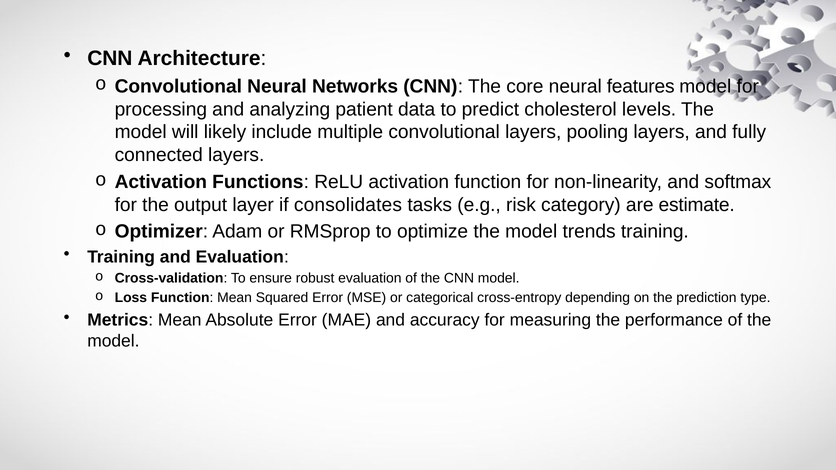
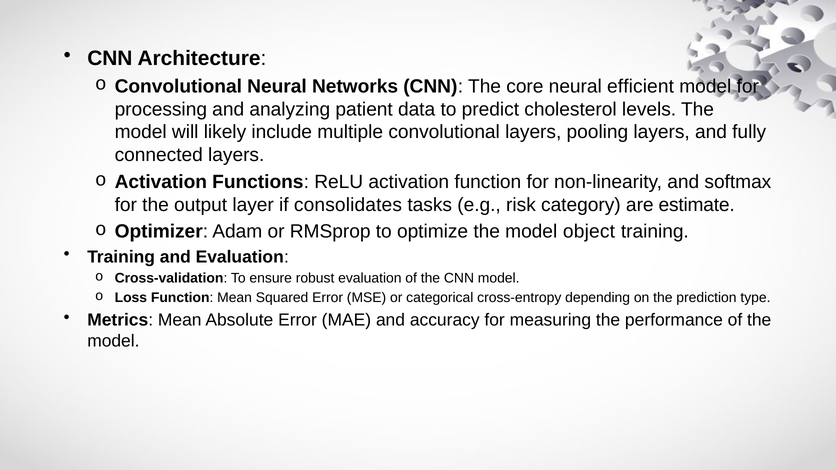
features: features -> efficient (641, 86)
trends: trends -> object (589, 232)
